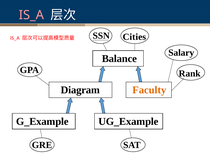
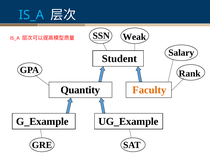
IS_A colour: pink -> light blue (31, 15)
Cities: Cities -> Weak (134, 37)
Balance: Balance -> Student (119, 59)
Diagram: Diagram -> Quantity (80, 90)
